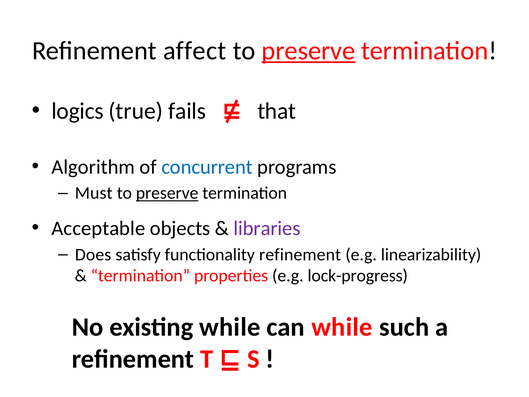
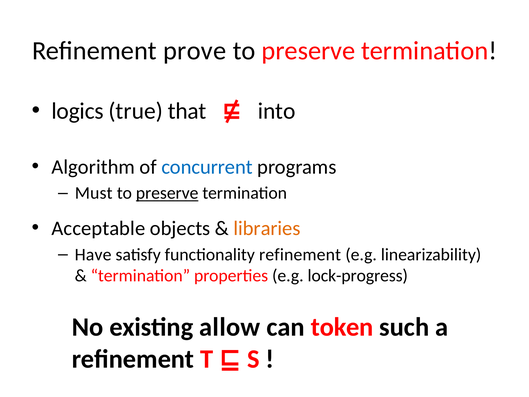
affect: affect -> prove (195, 51)
preserve underline: present -> none (308, 51)
fails: fails -> that (187, 111)
that: that -> into (277, 111)
libraries colour: purple -> orange (267, 228)
Does: Does -> Have (93, 254)
existing while: while -> allow (230, 327)
can while: while -> token (342, 327)
